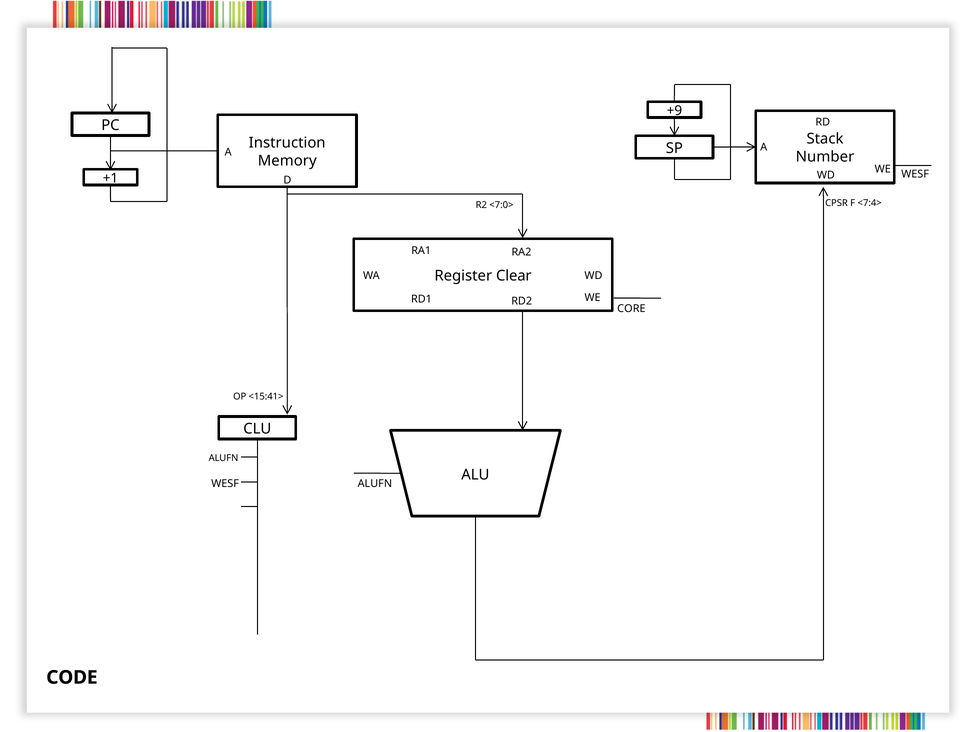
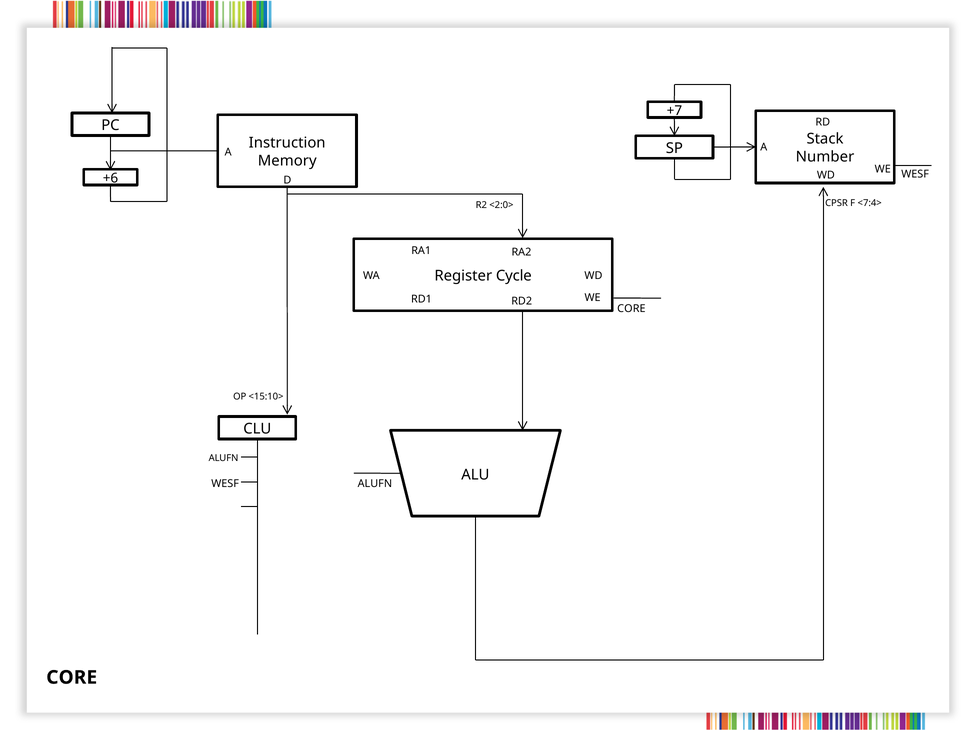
+9: +9 -> +7 (674, 111)
+1: +1 -> +6 (111, 178)
<7:0>: <7:0> -> <2:0> (501, 205)
Clear: Clear -> Cycle (514, 276)
<15:41>: <15:41> -> <15:10> (266, 397)
CODE: CODE -> CORE (72, 677)
